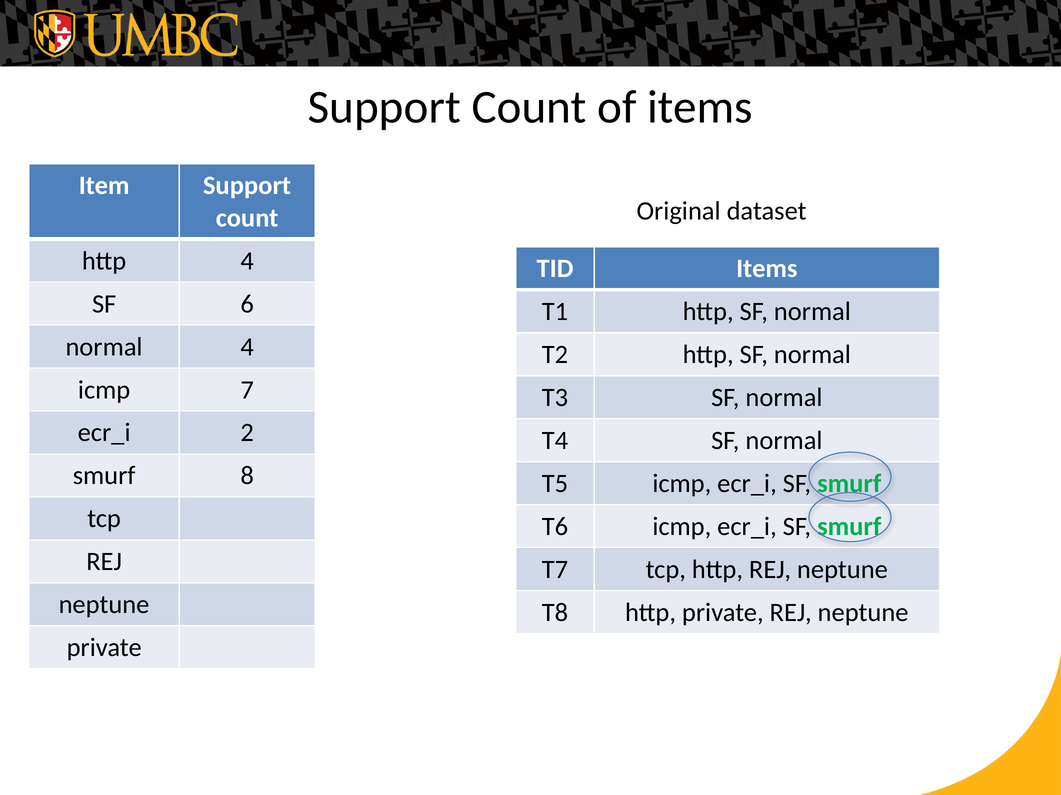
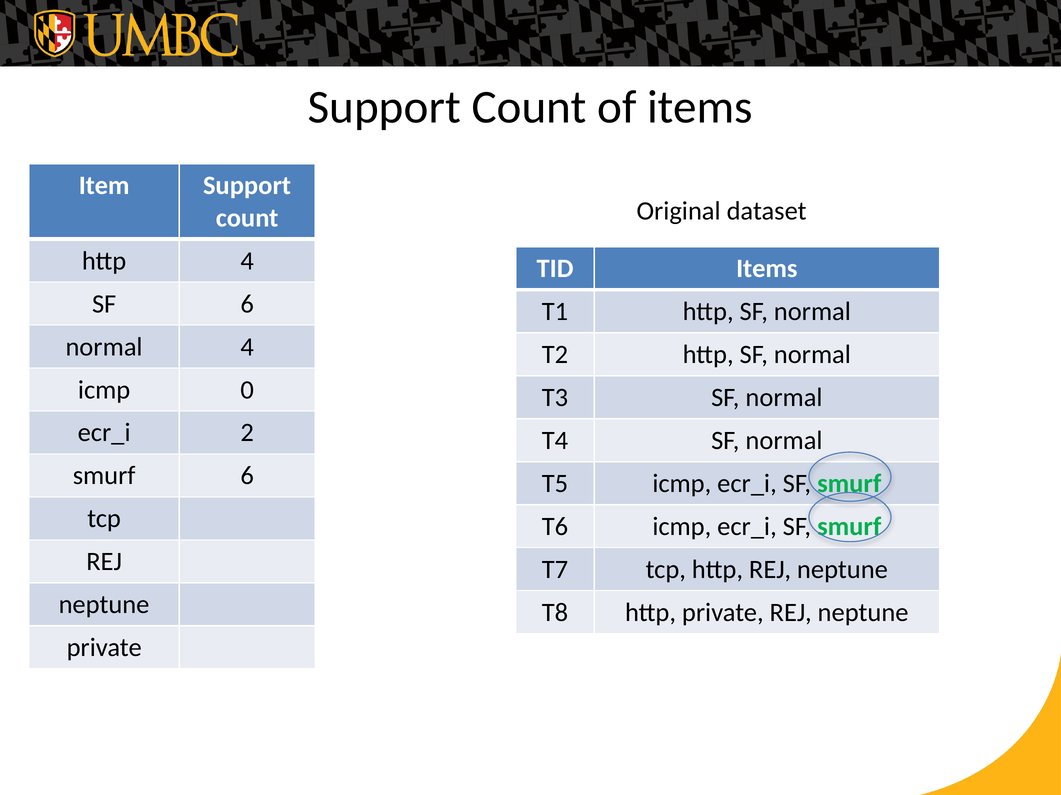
7: 7 -> 0 (247, 390)
smurf 8: 8 -> 6 (247, 476)
